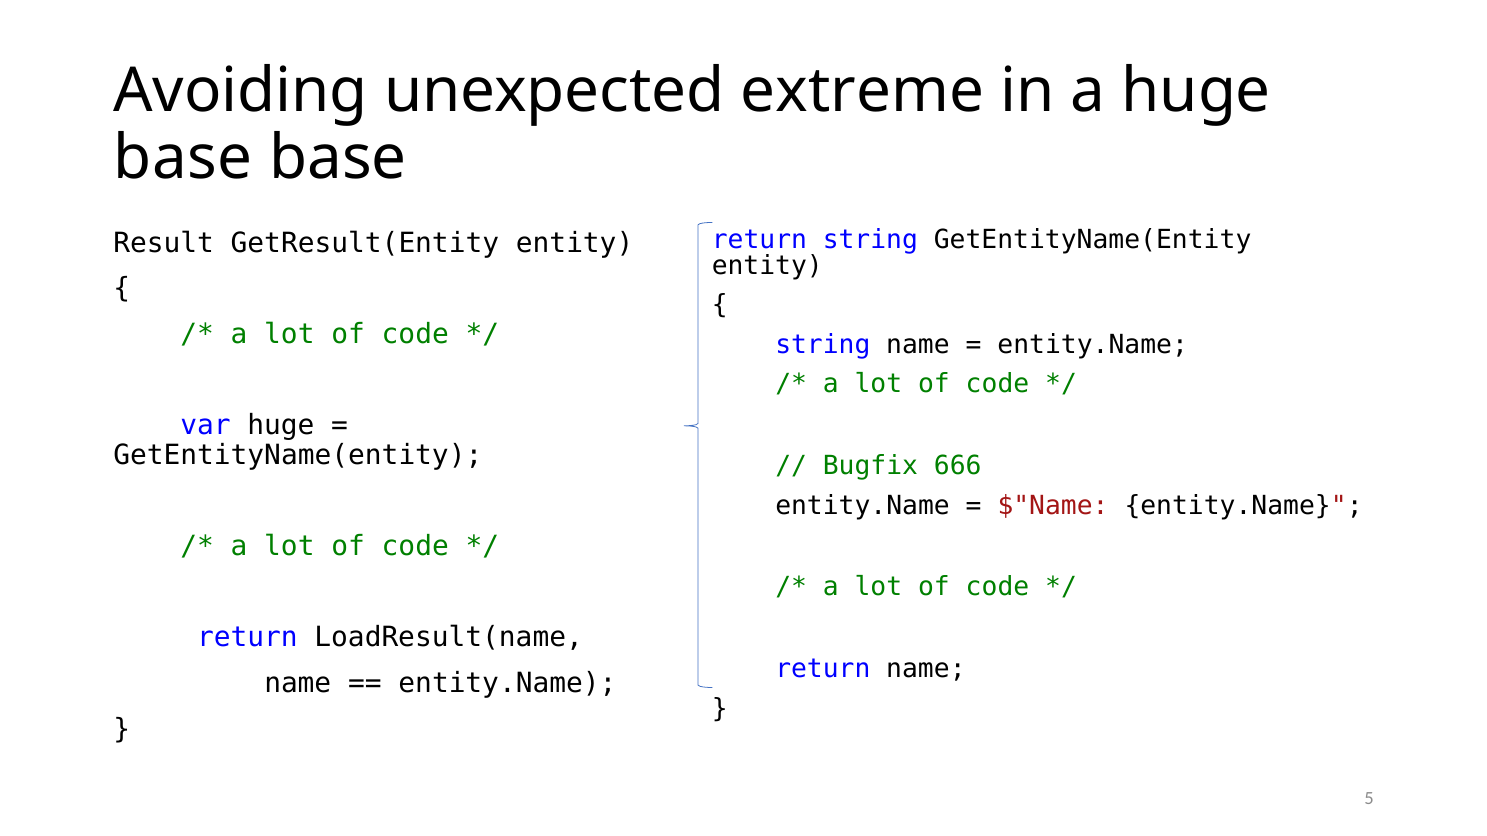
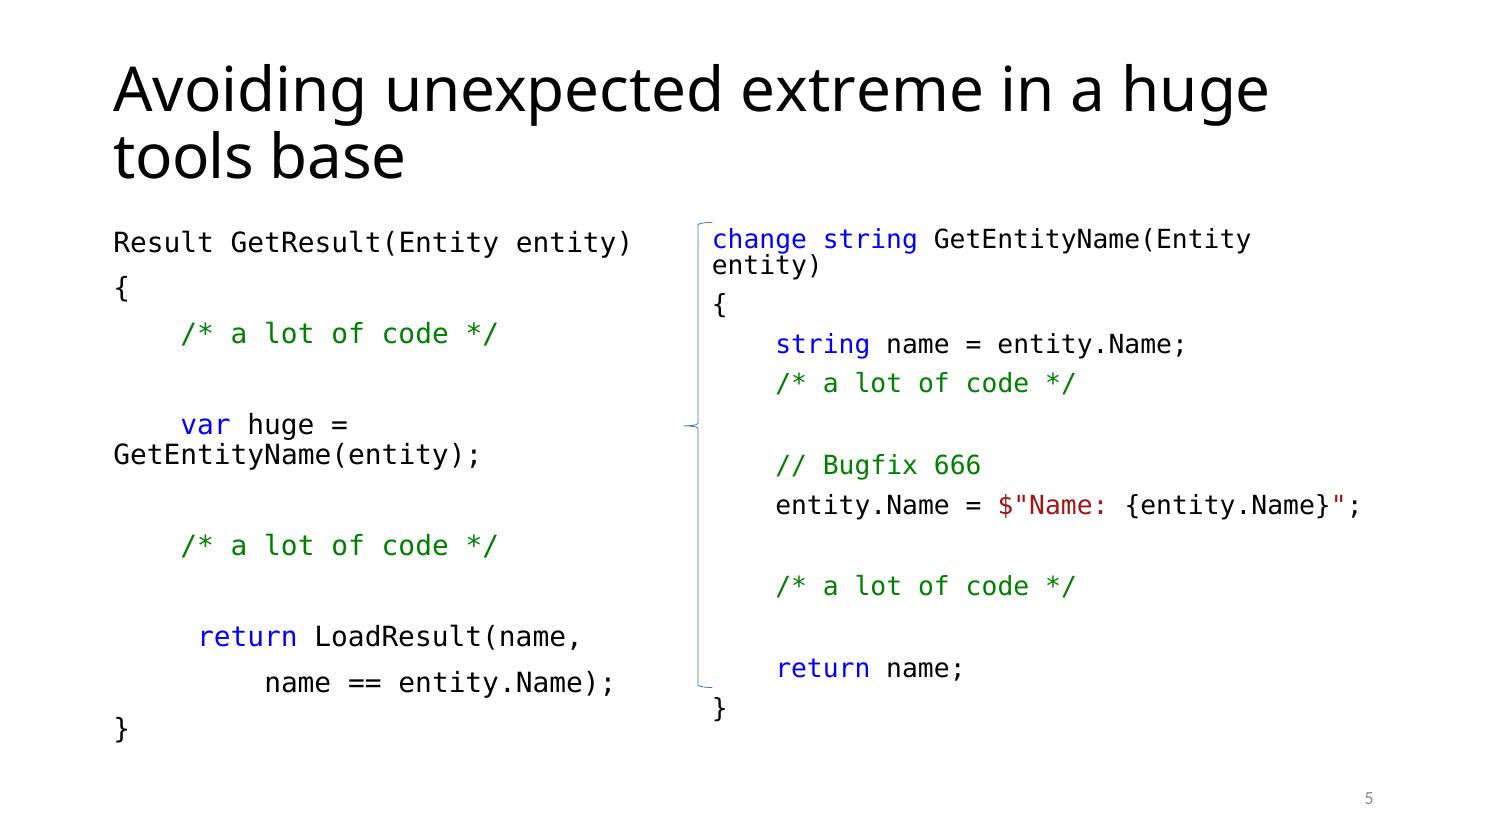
base: base -> tools (184, 158)
return: return -> change (759, 240)
